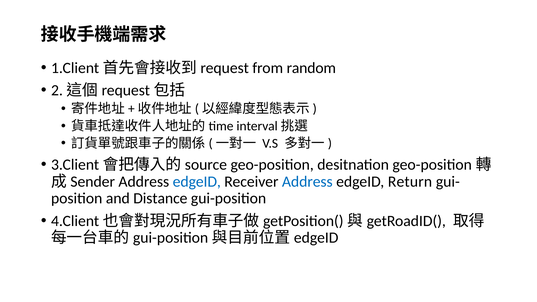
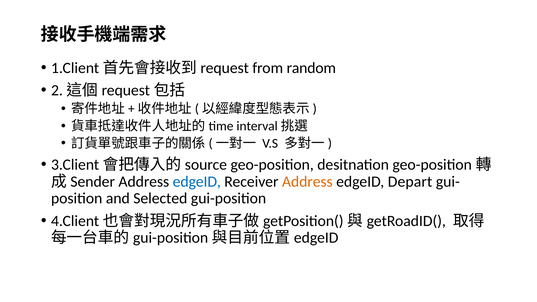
Address colour: blue -> orange (307, 182)
Return: Return -> Depart (410, 182)
Distance: Distance -> Selected (160, 198)
